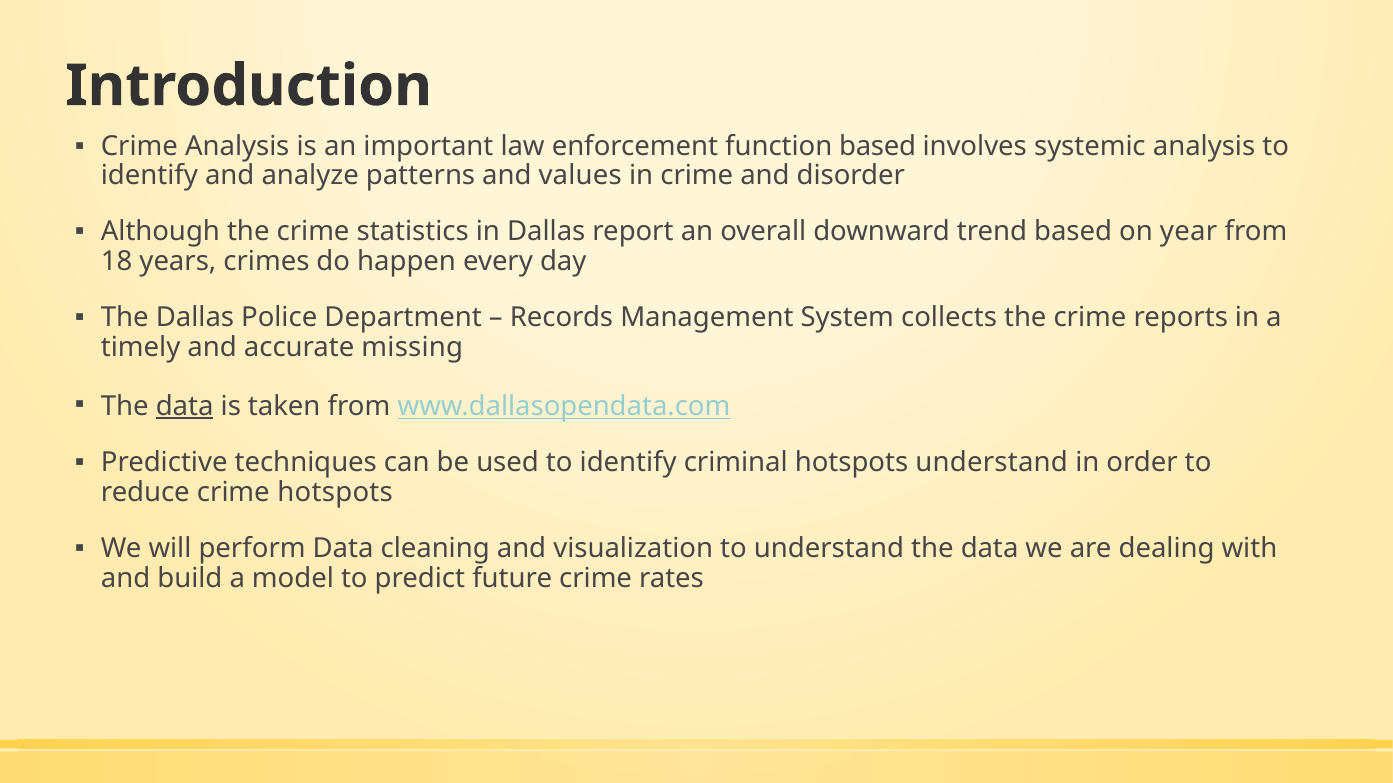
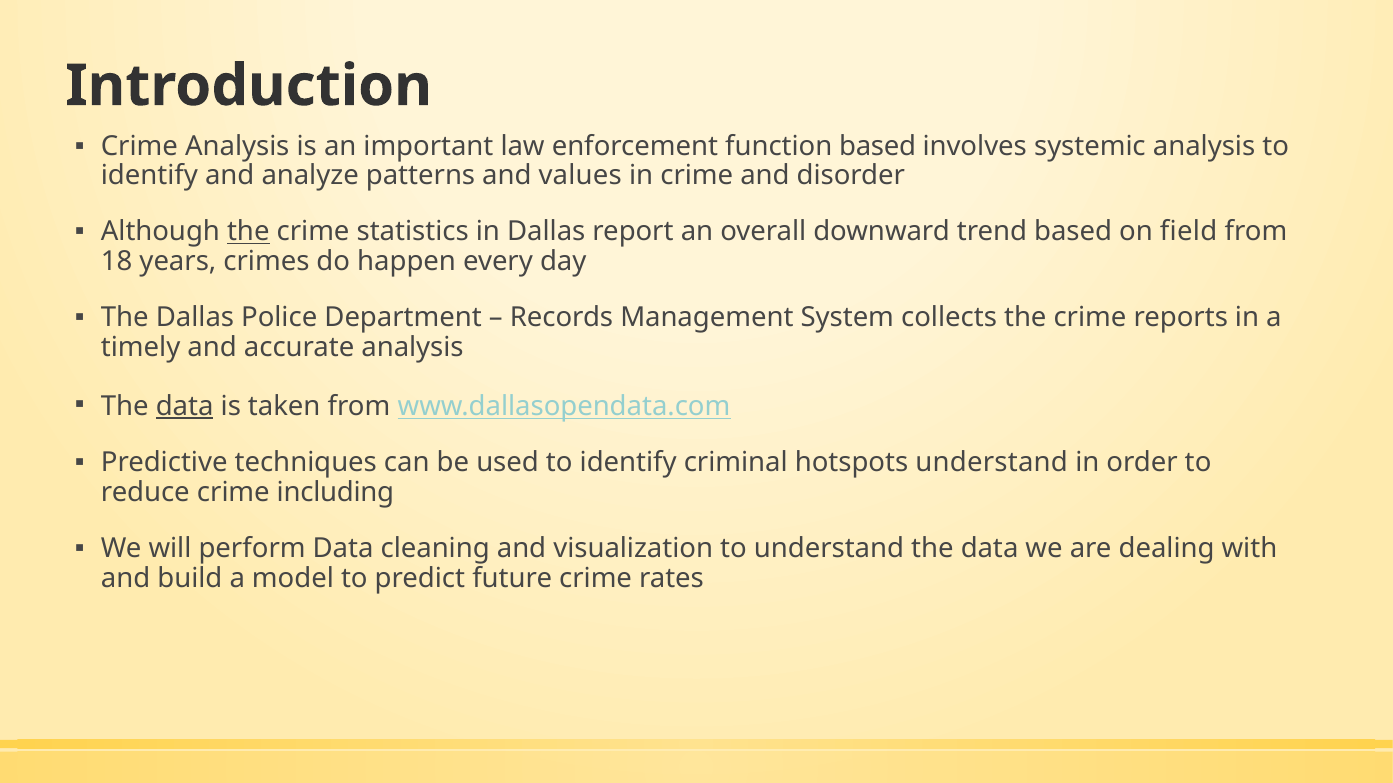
the underline: none -> present (248, 232)
year: year -> field (1189, 232)
accurate missing: missing -> analysis (412, 347)
crime hotspots: hotspots -> including (335, 493)
